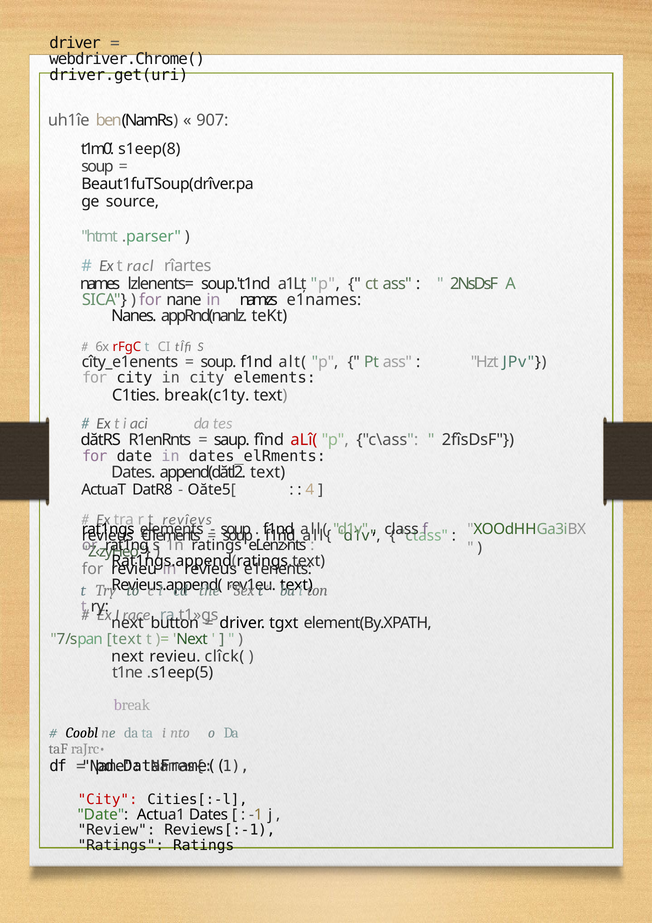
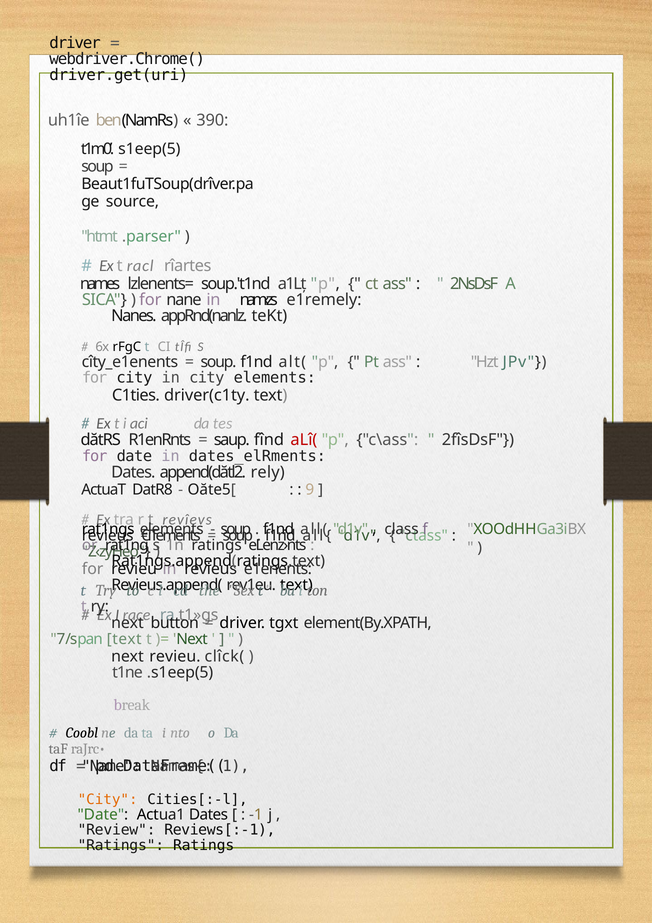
907: 907 -> 390 (212, 120)
s1eep(8: s1eep(8 -> s1eep(5 (149, 149)
e1names: e1names -> e1remely (324, 300)
rFgC colour: red -> black (127, 347)
break(c1ty: break(c1ty -> driver(c1ty (207, 395)
append(dătl2 text: text -> rely (268, 472)
4: 4 -> 9 (310, 490)
City colour: red -> orange (108, 799)
